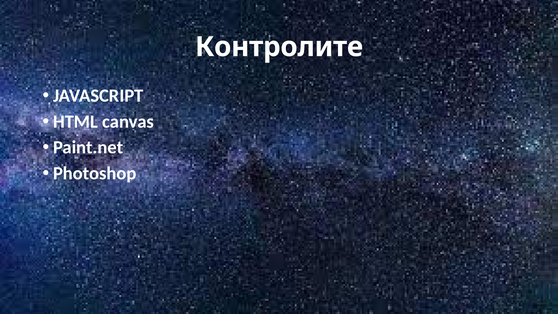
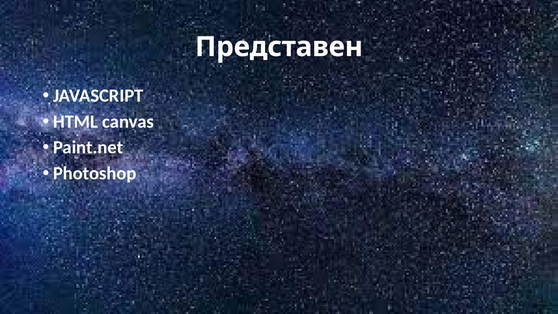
Контролите: Контролите -> Представен (279, 47)
